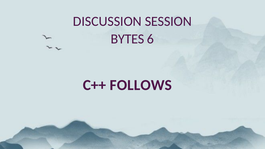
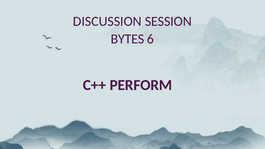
FOLLOWS: FOLLOWS -> PERFORM (141, 85)
